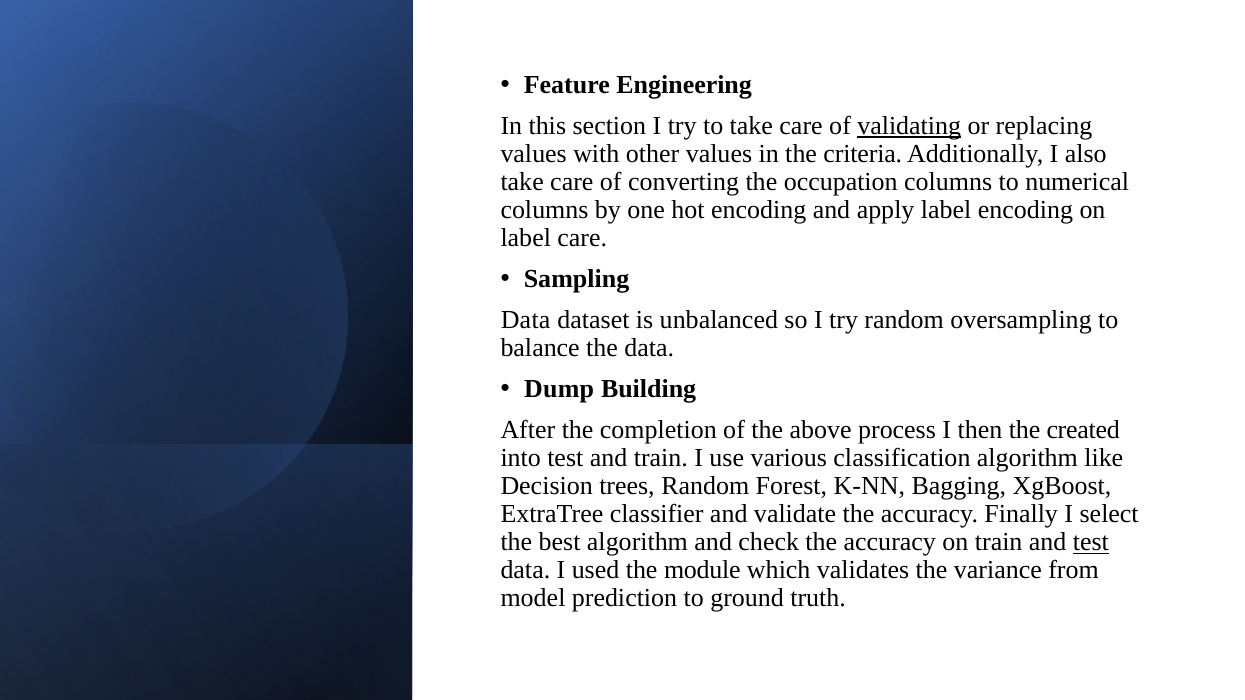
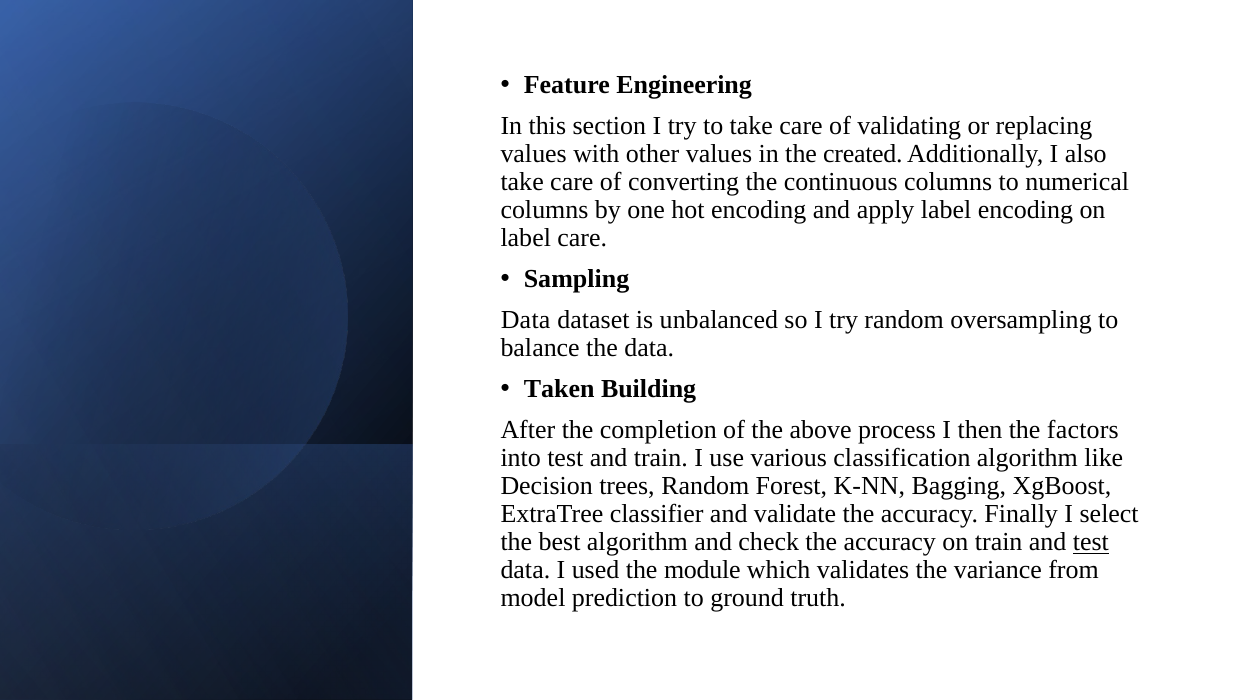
validating underline: present -> none (909, 126)
criteria: criteria -> created (863, 154)
occupation: occupation -> continuous (841, 182)
Dump: Dump -> Taken (559, 389)
created: created -> factors (1083, 430)
